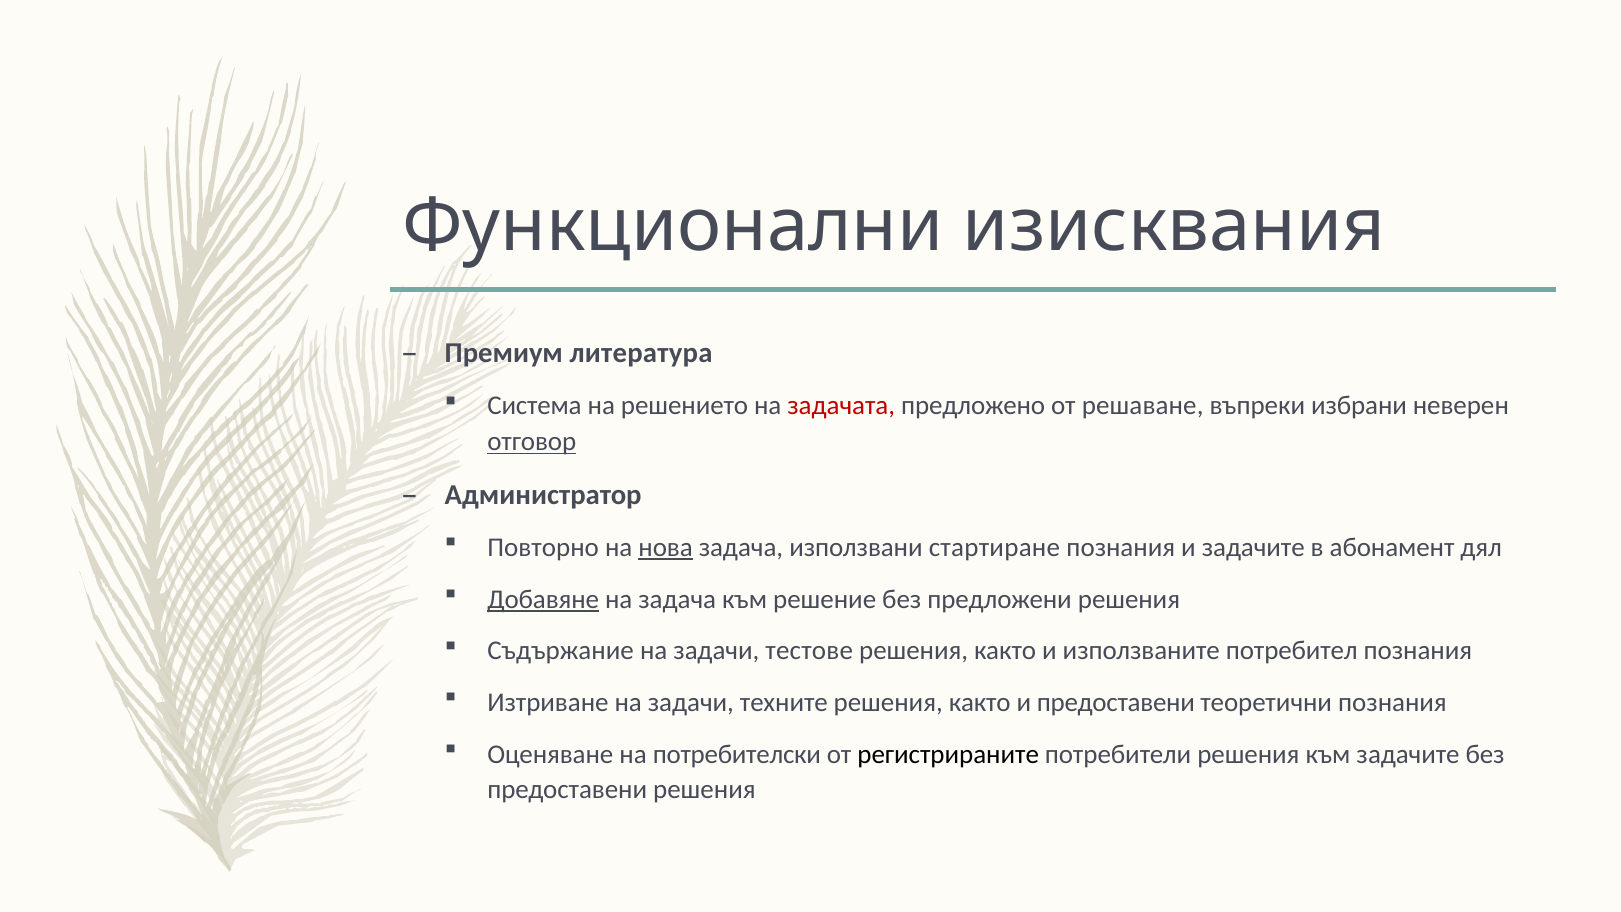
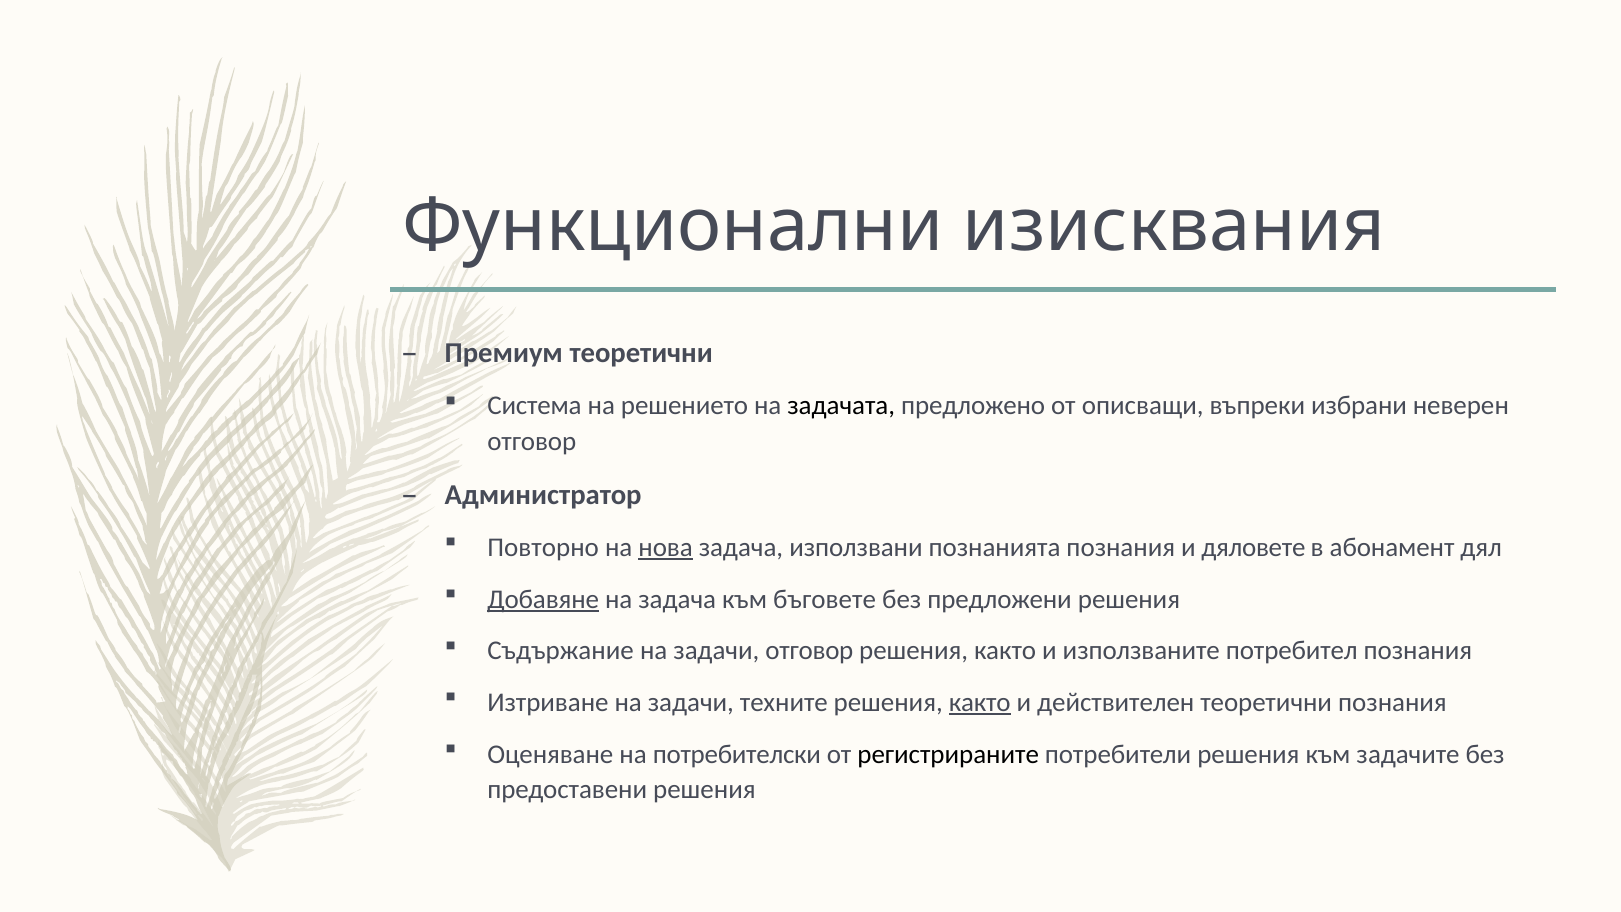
Премиум литература: литература -> теоретични (641, 353)
задачата colour: red -> black (841, 406)
решаване: решаване -> описващи (1143, 406)
отговор underline: present -> none (532, 442)
стартиране: стартиране -> познанията (995, 547)
и задачите: задачите -> дяловете (1253, 547)
решение: решение -> бъговете (825, 599)
задачи тестове: тестове -> отговор (809, 651)
както underline: none -> present (980, 702)
и предоставени: предоставени -> действителен (1116, 702)
